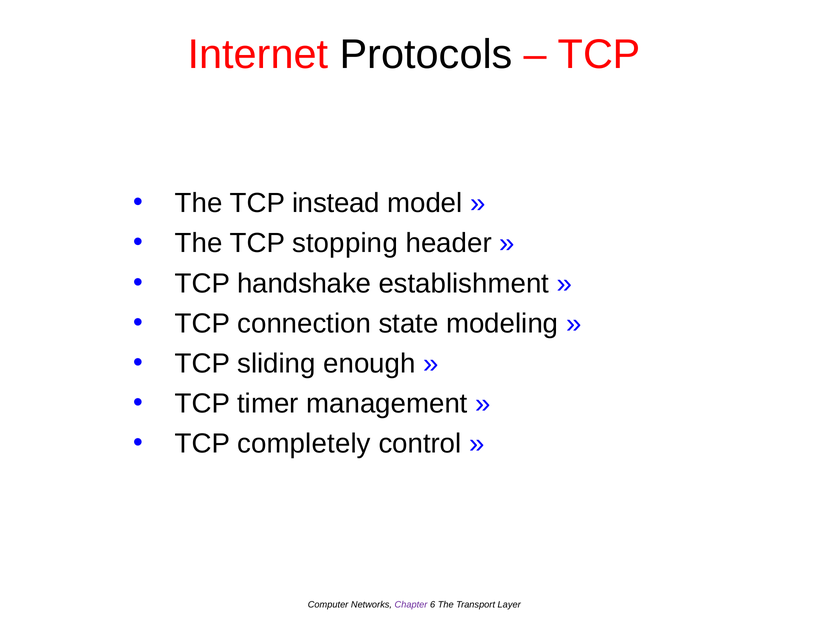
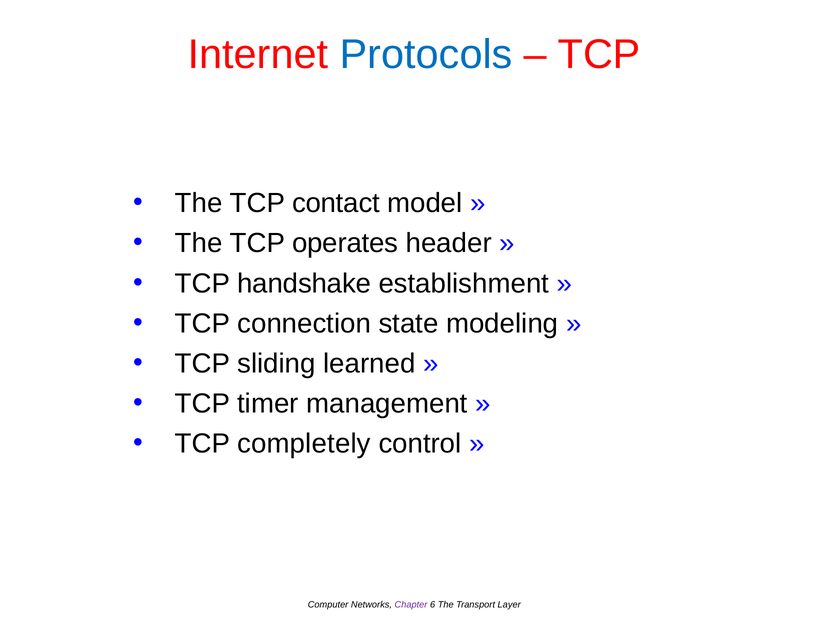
Protocols colour: black -> blue (426, 55)
instead: instead -> contact (336, 203)
stopping: stopping -> operates (345, 243)
enough: enough -> learned (369, 363)
